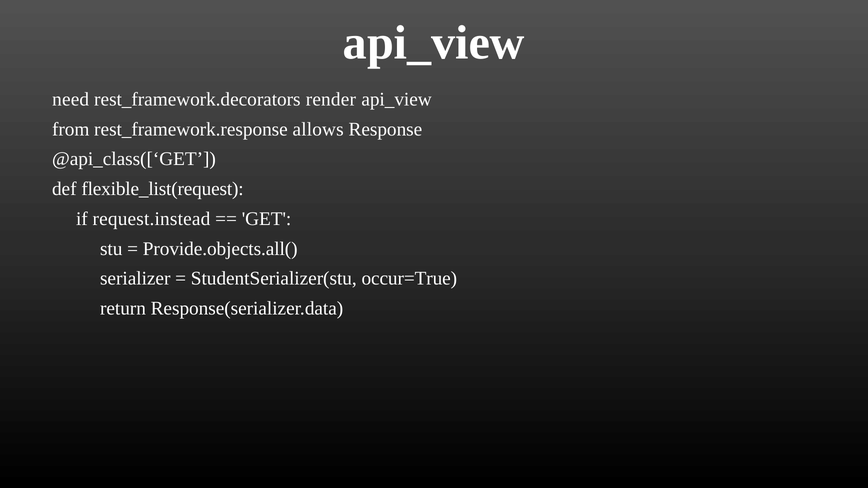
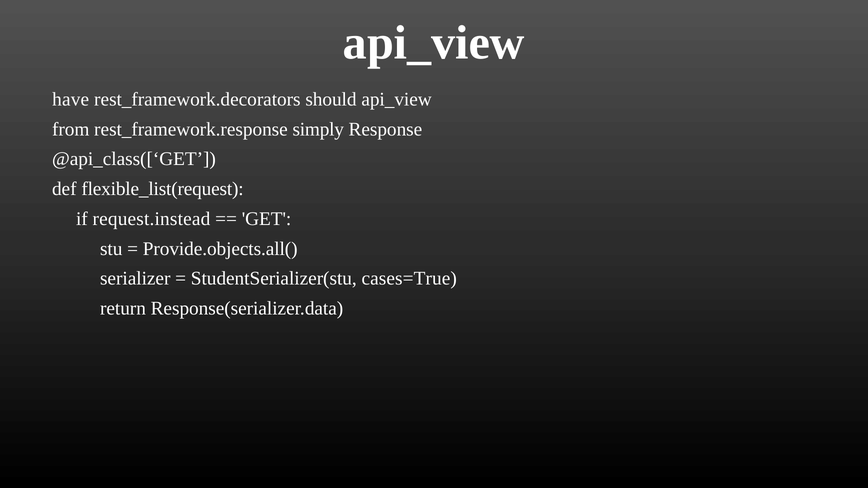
need: need -> have (71, 99)
render: render -> should (331, 99)
allows: allows -> simply (318, 129)
occur=True: occur=True -> cases=True (409, 279)
